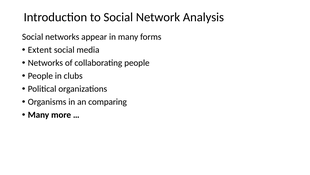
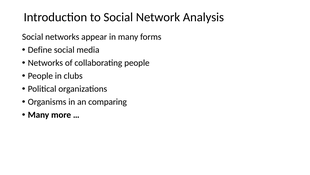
Extent: Extent -> Define (40, 50)
